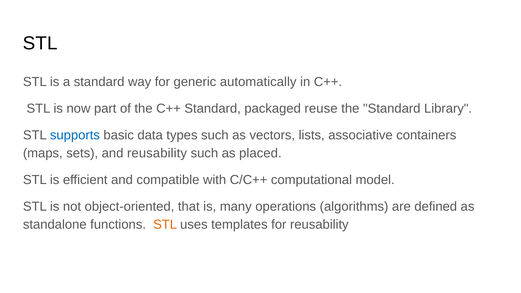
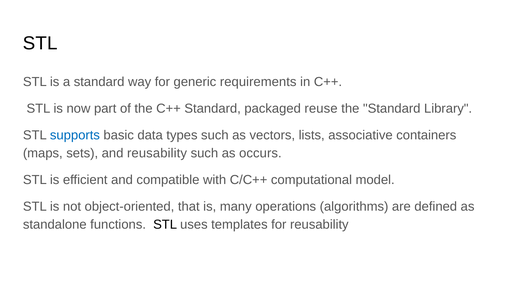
automatically: automatically -> requirements (258, 82)
placed: placed -> occurs (260, 153)
STL colour: orange -> black (165, 224)
